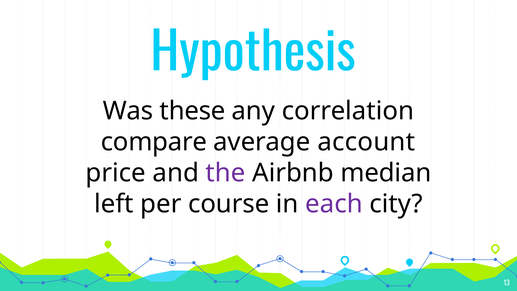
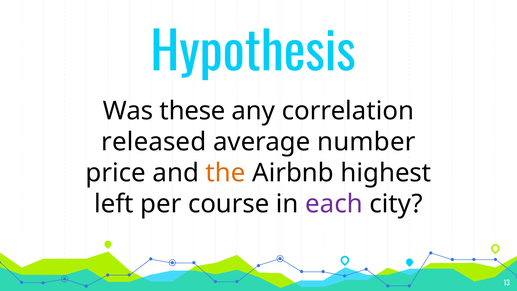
compare: compare -> released (154, 142)
account: account -> number (366, 142)
the colour: purple -> orange (226, 173)
median: median -> highest (386, 173)
